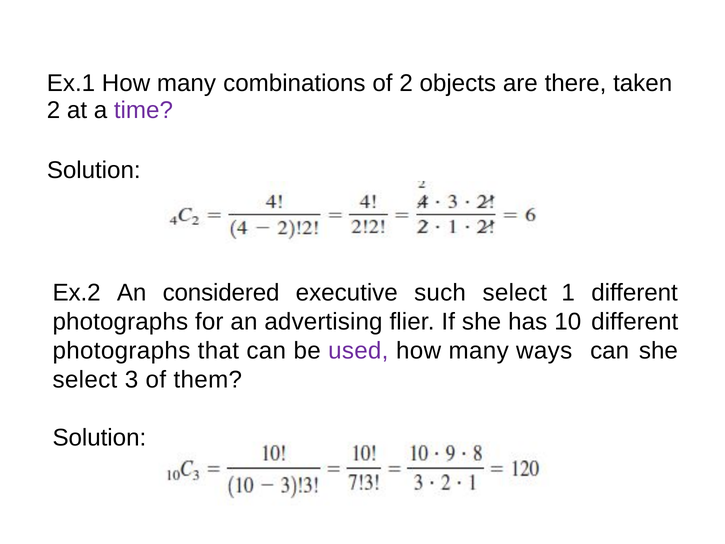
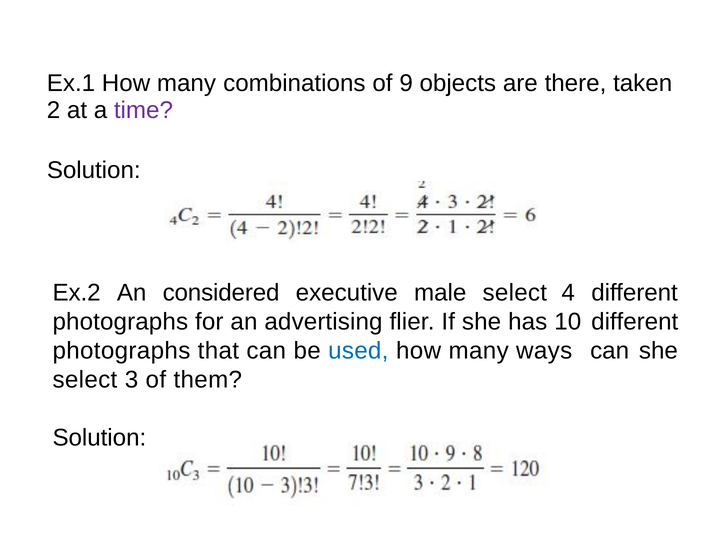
of 2: 2 -> 9 (406, 83)
such: such -> male (440, 293)
1: 1 -> 4 (568, 293)
used colour: purple -> blue (358, 351)
